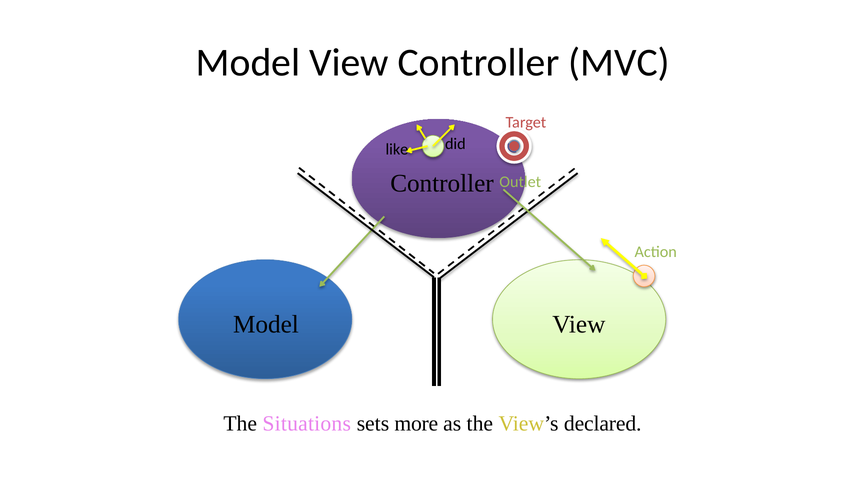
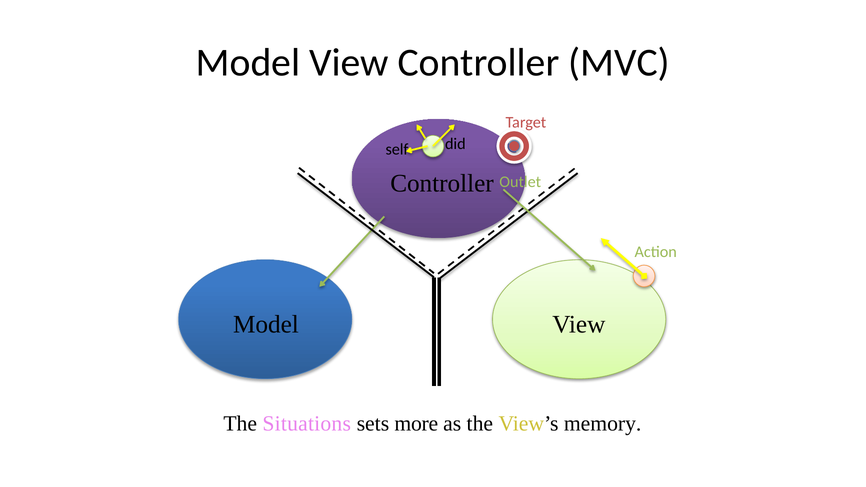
like: like -> self (397, 149)
declared: declared -> memory (603, 424)
